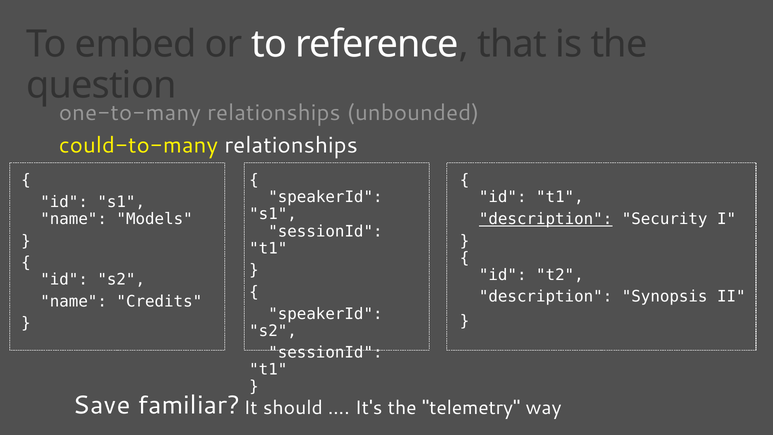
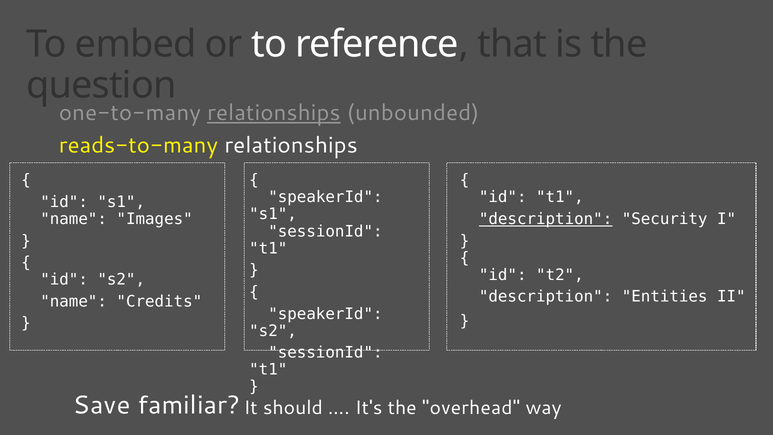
relationships underline: none -> present (274, 113)
could-to-many: could-to-many -> reads-to-many (138, 145)
Models: Models -> Images (155, 219)
Synopsis: Synopsis -> Entities (665, 297)
telemetry: telemetry -> overhead (471, 408)
